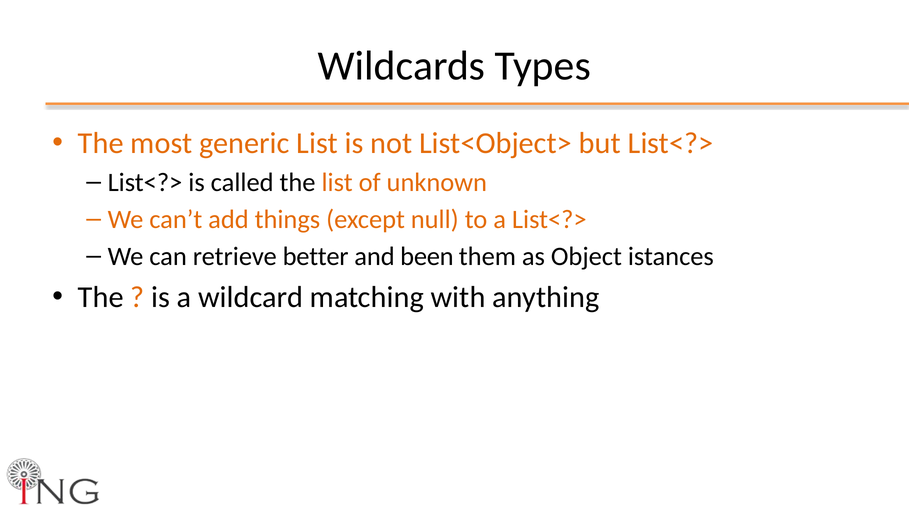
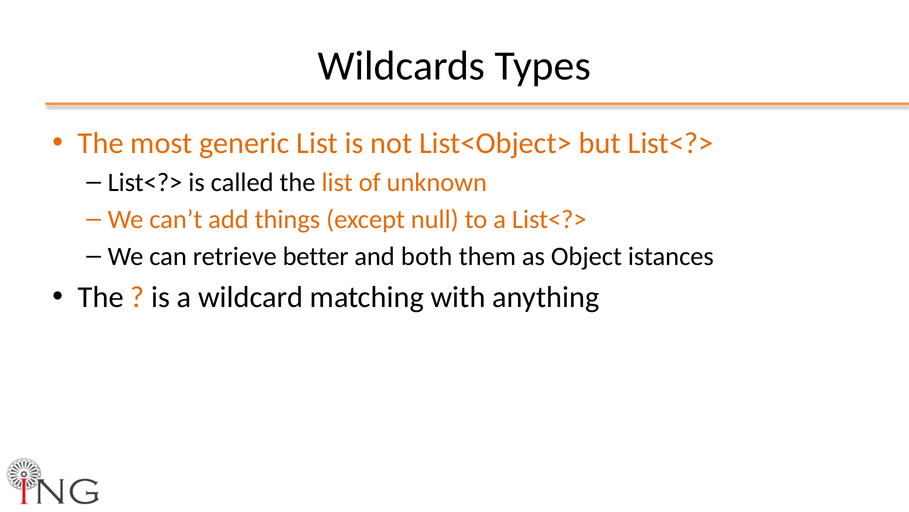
been: been -> both (427, 256)
